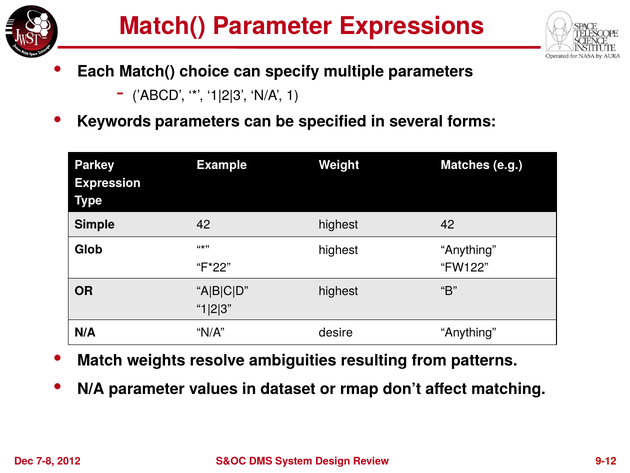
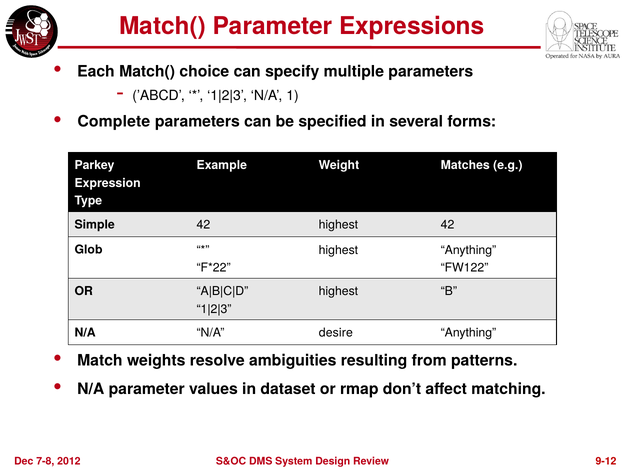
Keywords: Keywords -> Complete (114, 121)
